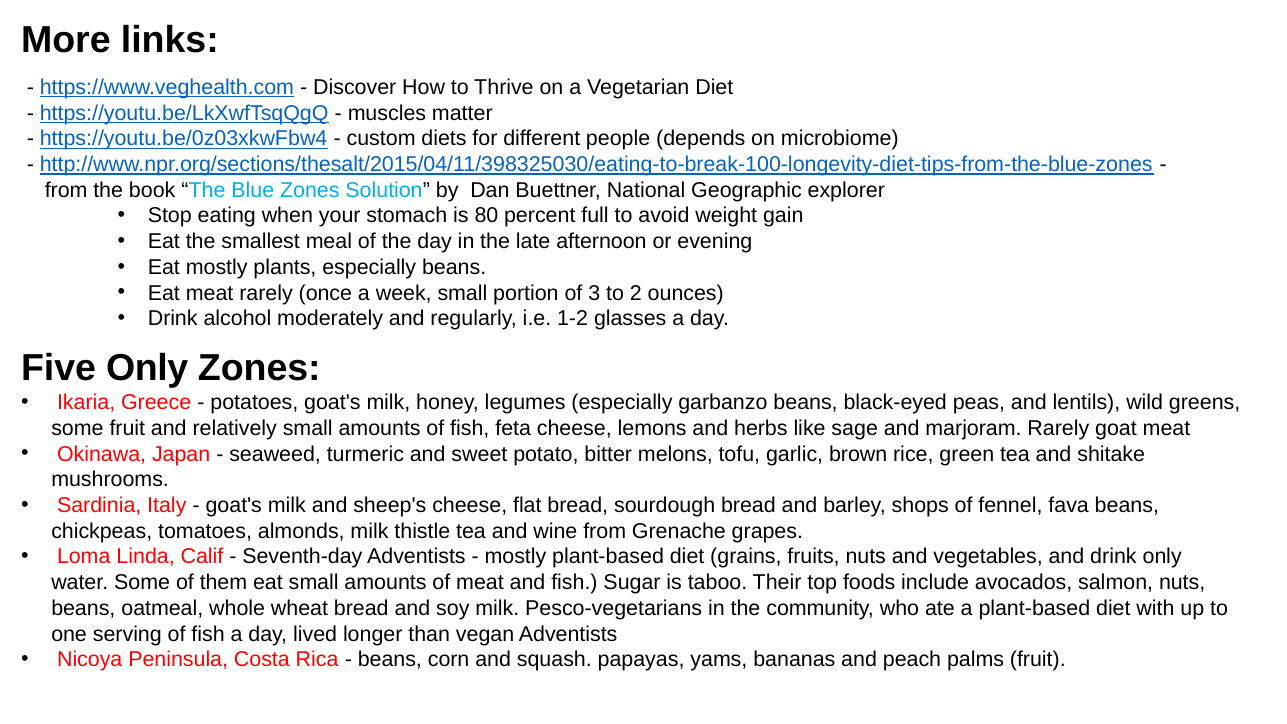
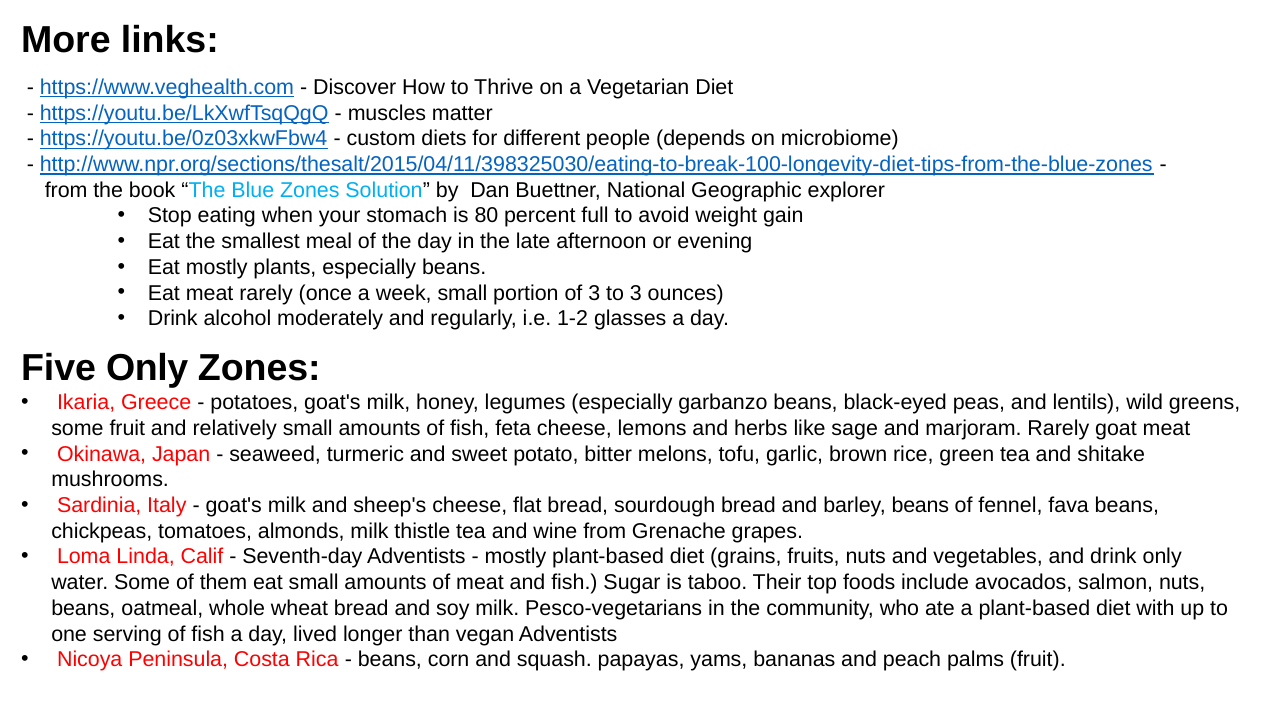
to 2: 2 -> 3 (636, 293)
barley shops: shops -> beans (920, 505)
